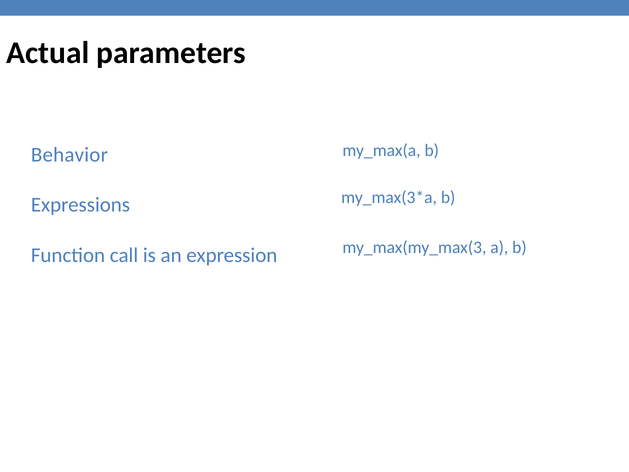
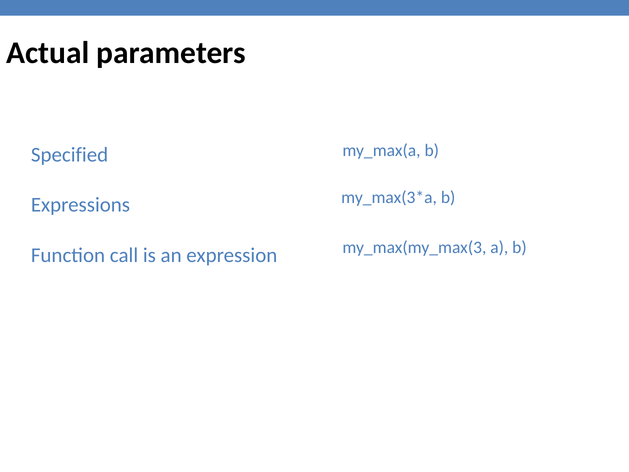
Behavior: Behavior -> Specified (70, 155)
